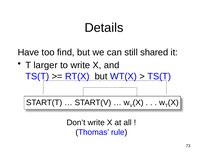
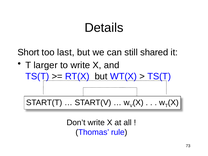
Have: Have -> Short (28, 52)
find: find -> last (66, 52)
